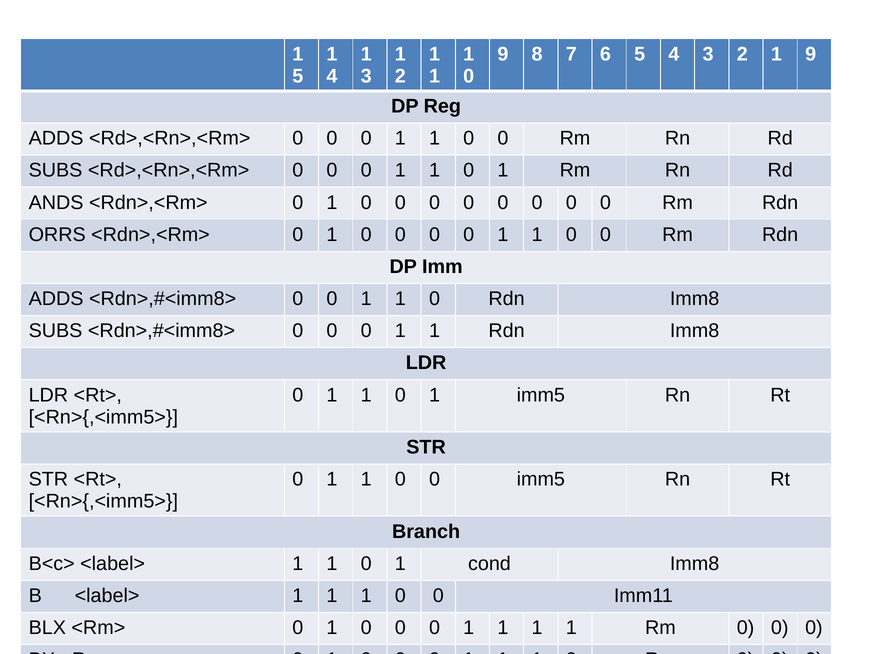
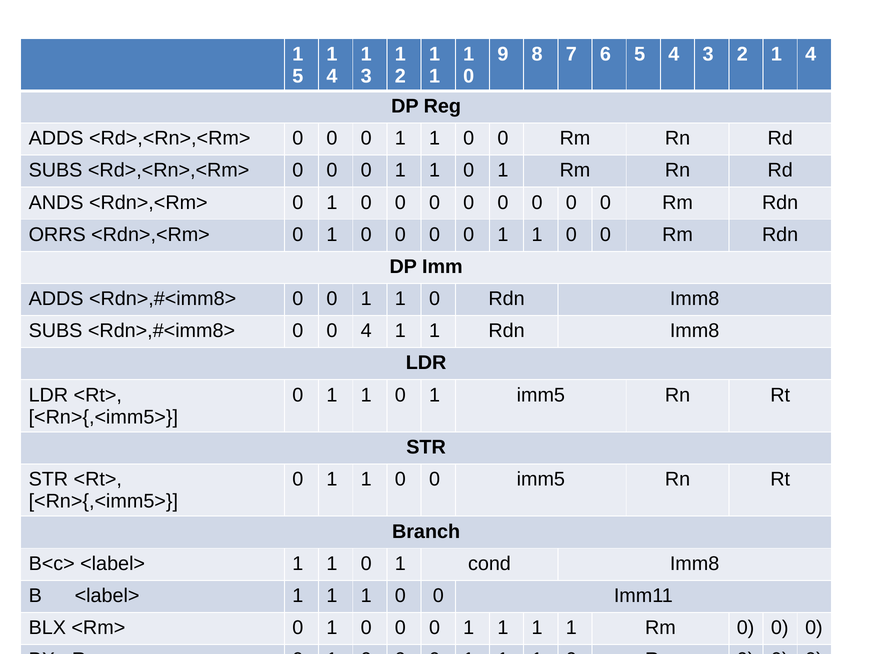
2 1 9: 9 -> 4 (811, 54)
0: 0 -> 4 (366, 331)
